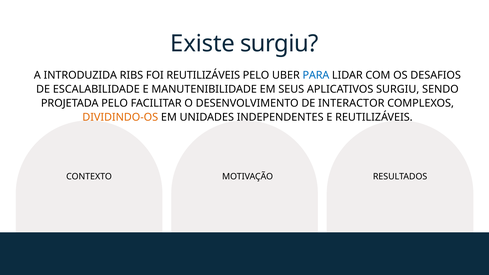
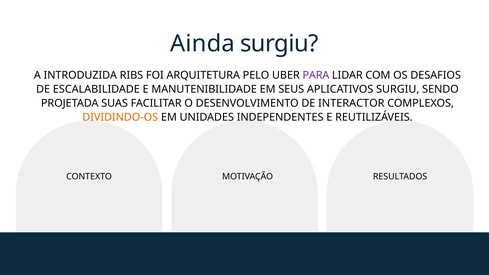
Existe: Existe -> Ainda (203, 44)
FOI REUTILIZÁVEIS: REUTILIZÁVEIS -> ARQUITETURA (203, 75)
PARA colour: blue -> purple (316, 75)
PROJETADA PELO: PELO -> SUAS (115, 103)
